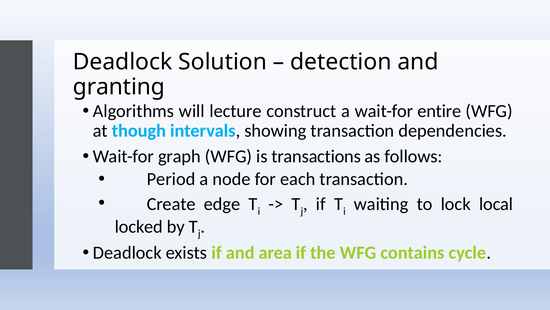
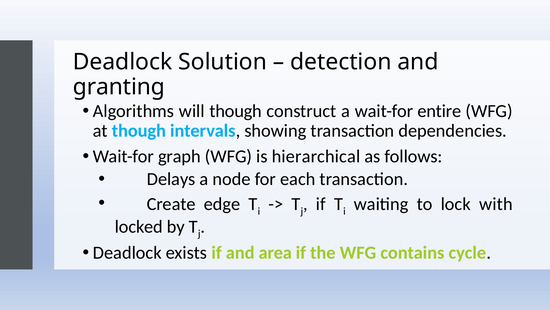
will lecture: lecture -> though (236, 111)
transactions: transactions -> hierarchical (316, 156)
Period: Period -> Delays (171, 179)
local: local -> with (496, 204)
